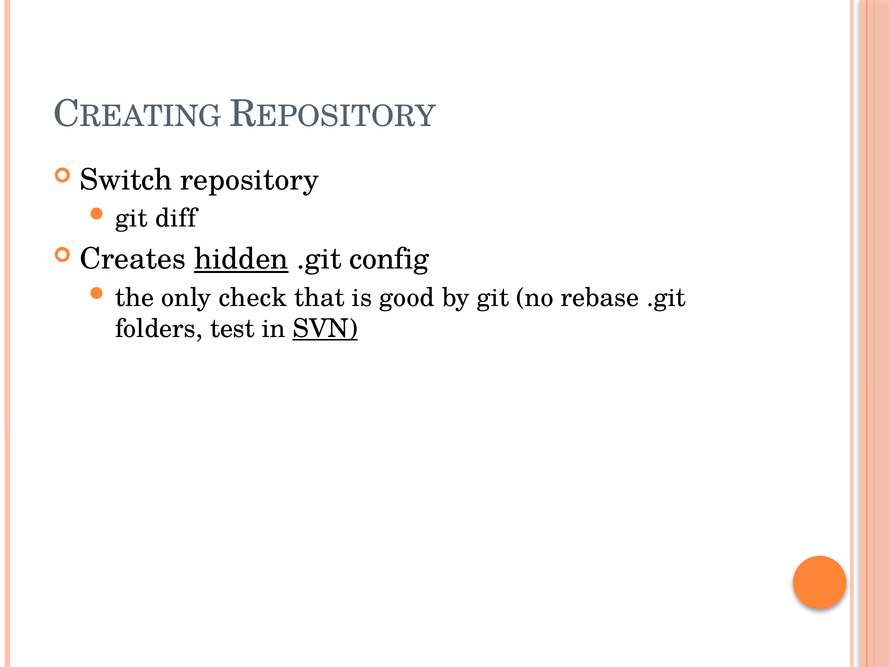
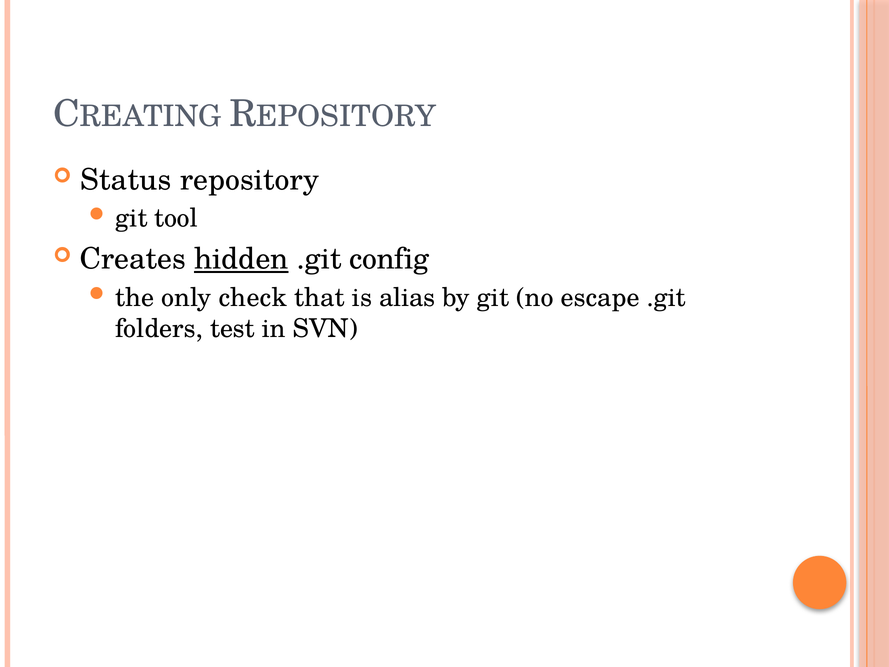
Switch: Switch -> Status (126, 180)
diff: diff -> tool (176, 218)
good: good -> alias (407, 297)
rebase: rebase -> escape (600, 297)
SVN underline: present -> none (325, 328)
